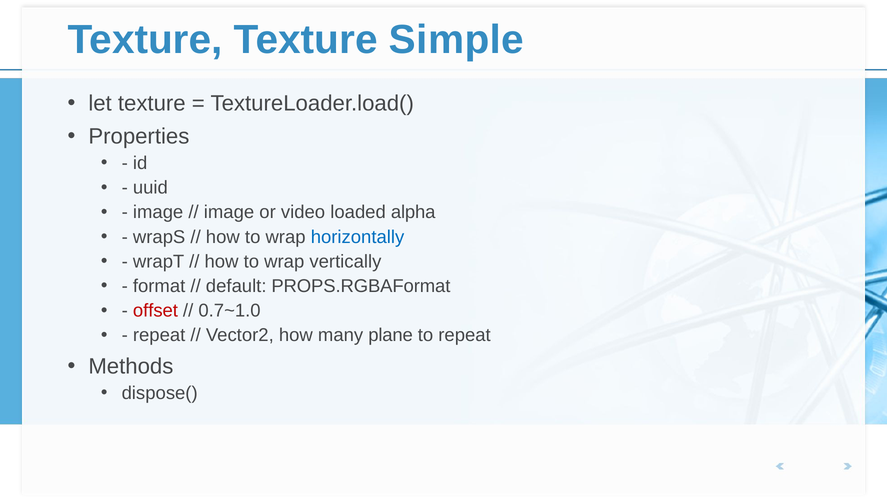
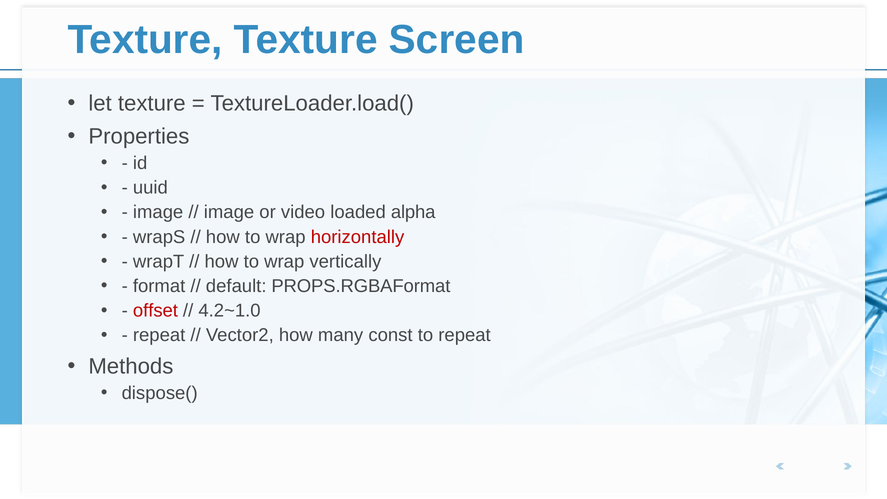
Simple: Simple -> Screen (457, 40)
horizontally colour: blue -> red (358, 237)
0.7~1.0: 0.7~1.0 -> 4.2~1.0 (230, 311)
plane: plane -> const (390, 335)
